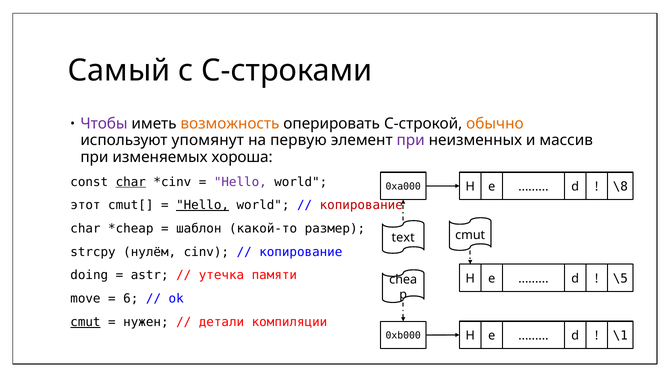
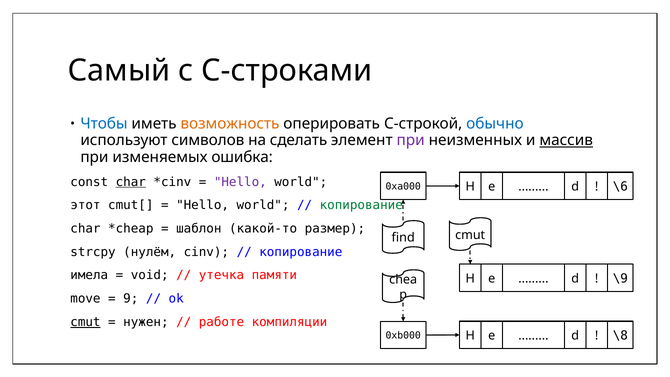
Чтобы colour: purple -> blue (104, 124)
обычно colour: orange -> blue (495, 124)
упомянут: упомянут -> символов (208, 140)
первую: первую -> сделать (299, 140)
массив underline: none -> present (566, 140)
хороша: хороша -> ошибка (242, 157)
\8: \8 -> \6 (620, 187)
Hello underline: present -> none (203, 205)
копирование colour: red -> green (361, 205)
text: text -> find (403, 238)
doing: doing -> имела (89, 275)
astr: astr -> void (150, 275)
\5: \5 -> \9 (620, 279)
6: 6 -> 9 (131, 299)
детали: детали -> работе (221, 322)
\1: \1 -> \8 (620, 336)
